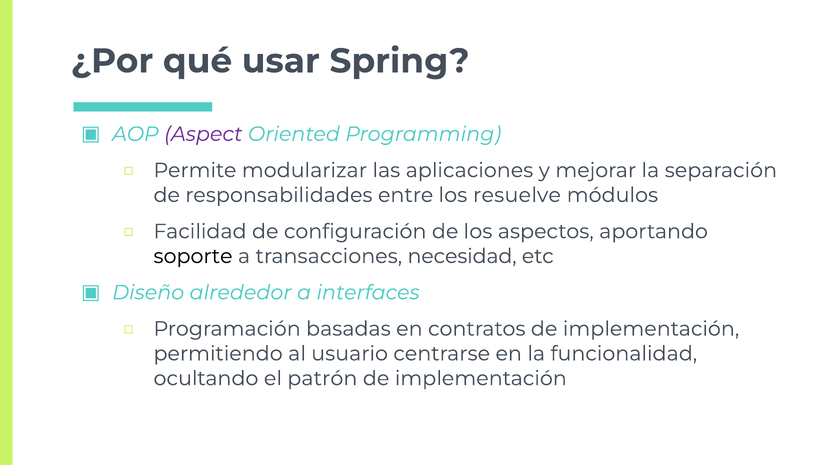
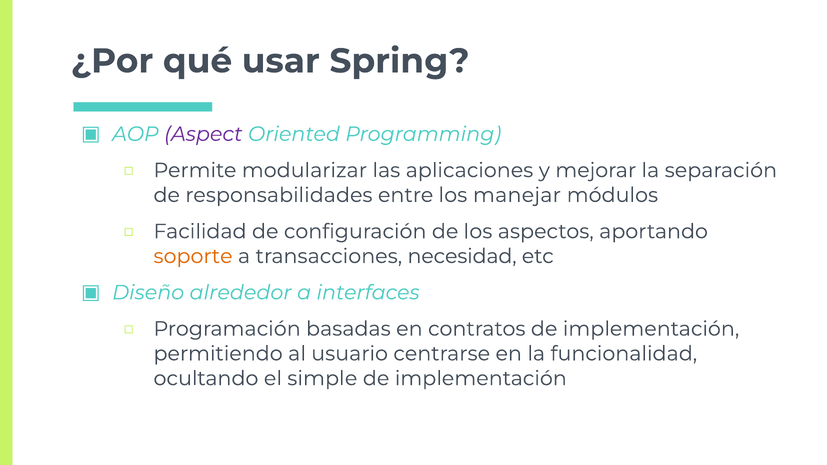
resuelve: resuelve -> manejar (517, 195)
soporte colour: black -> orange (193, 256)
patrón: patrón -> simple (322, 379)
